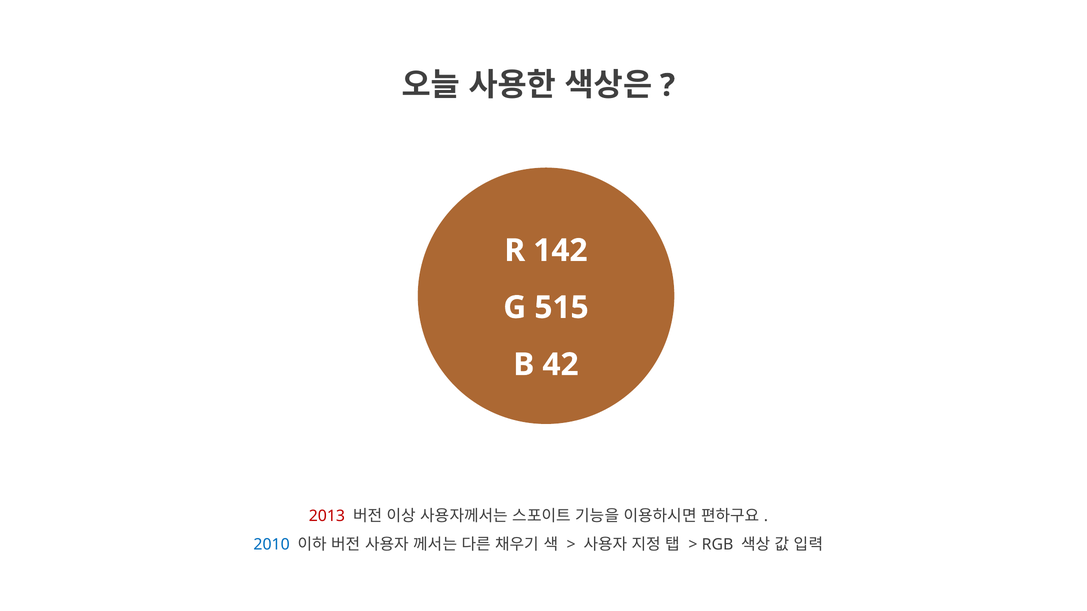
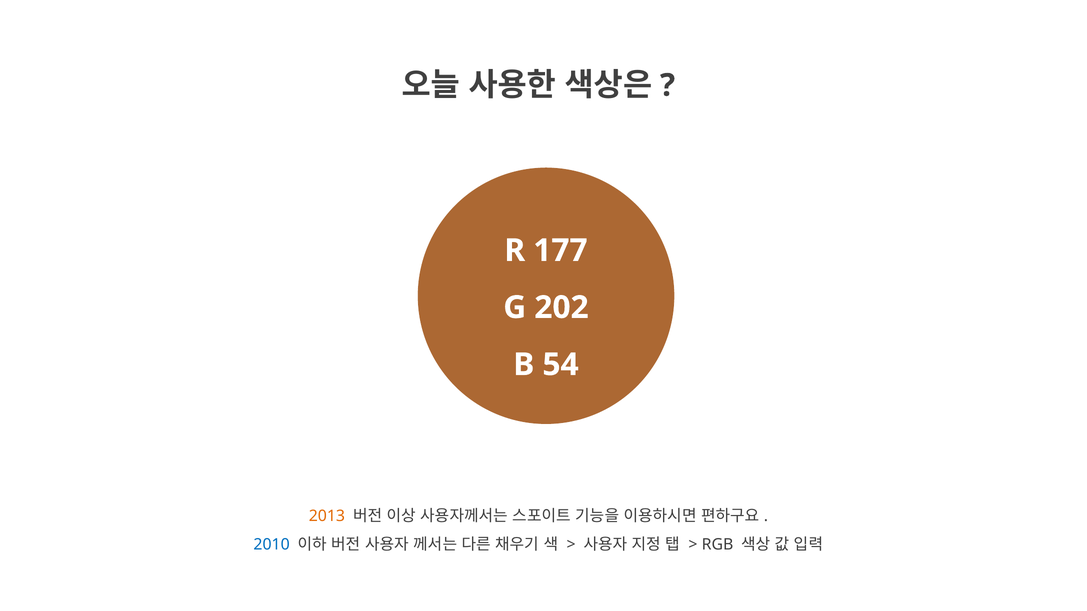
142: 142 -> 177 (560, 251)
515: 515 -> 202 (562, 308)
42: 42 -> 54 (561, 365)
2013 colour: red -> orange (327, 517)
